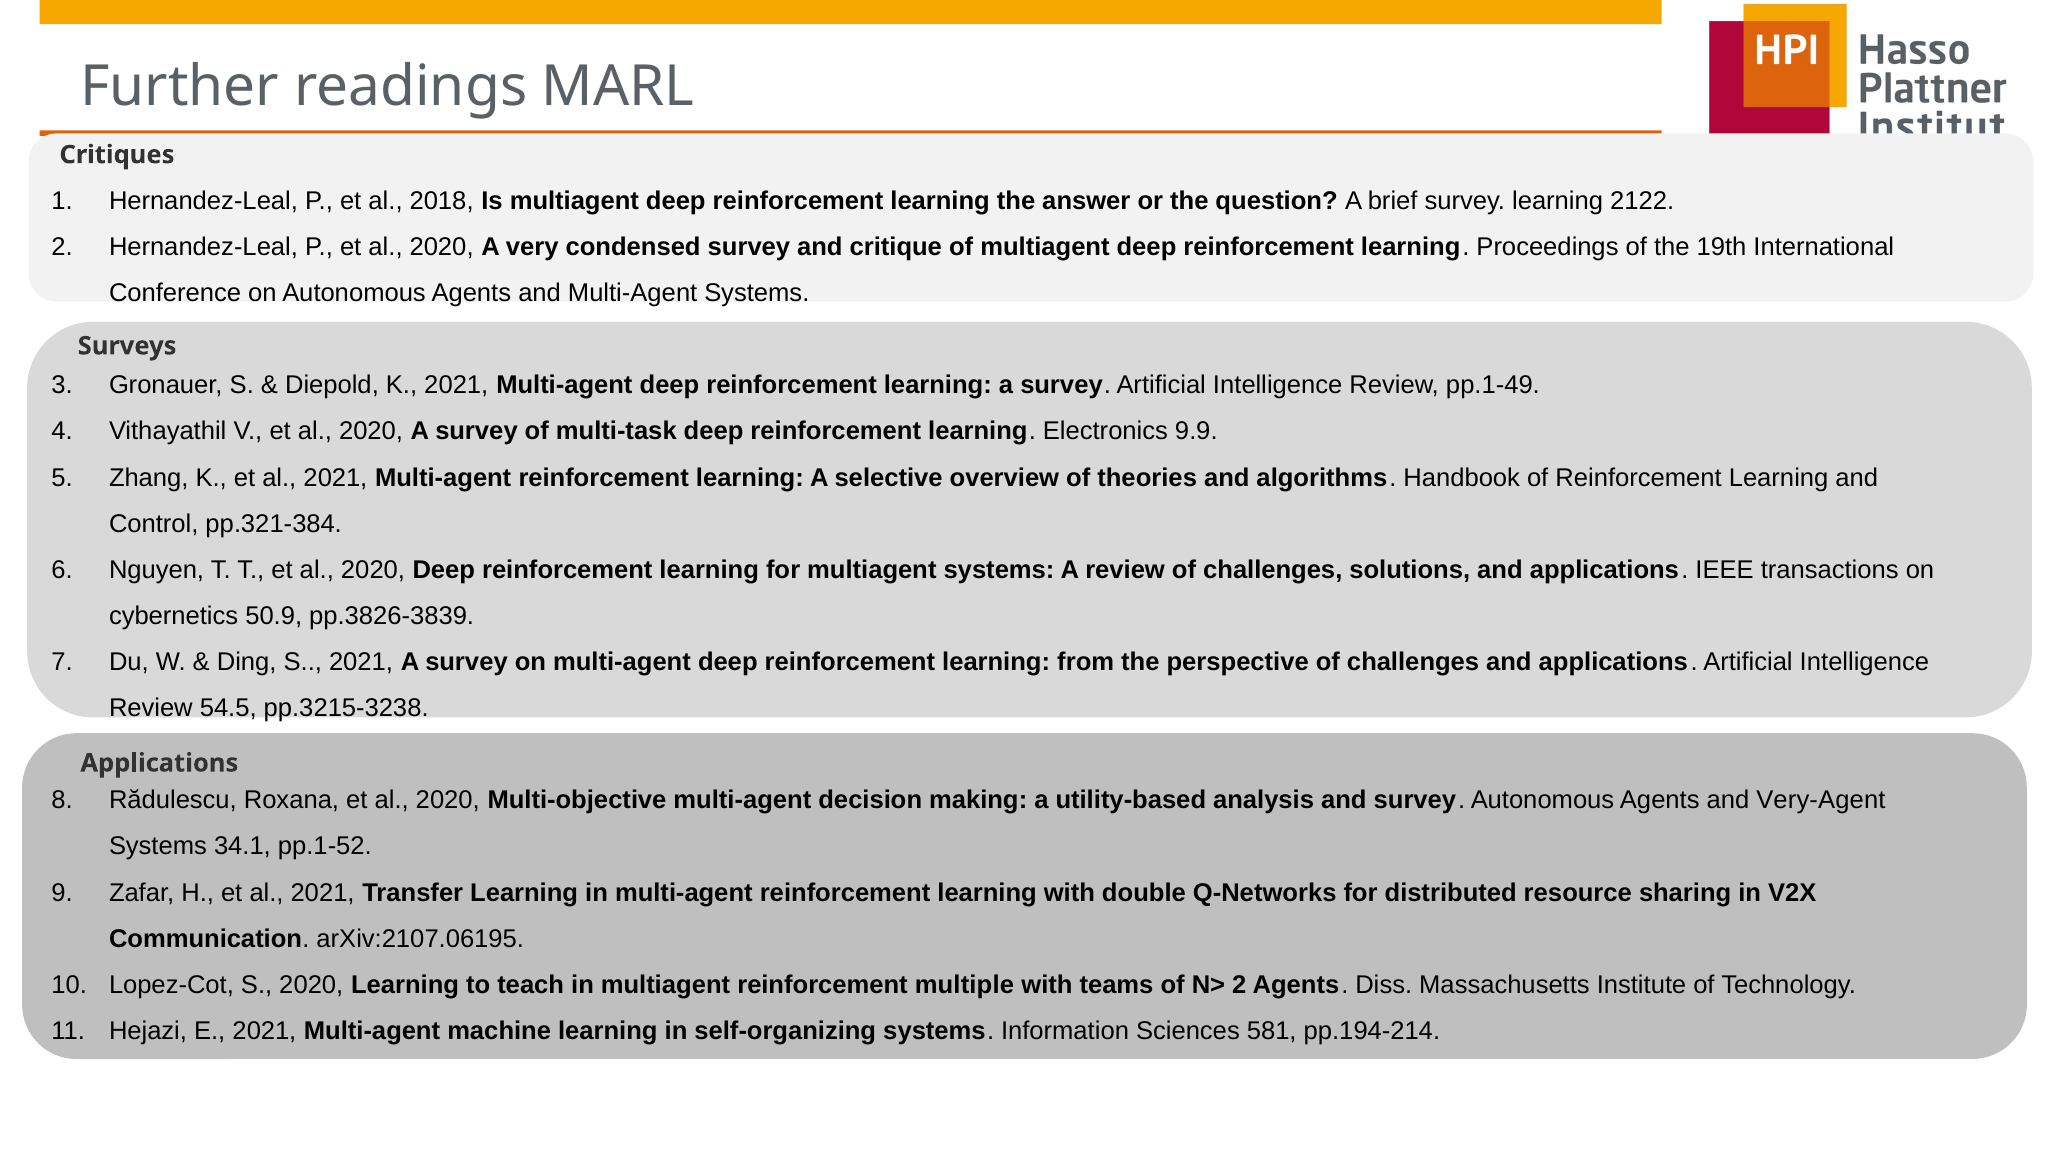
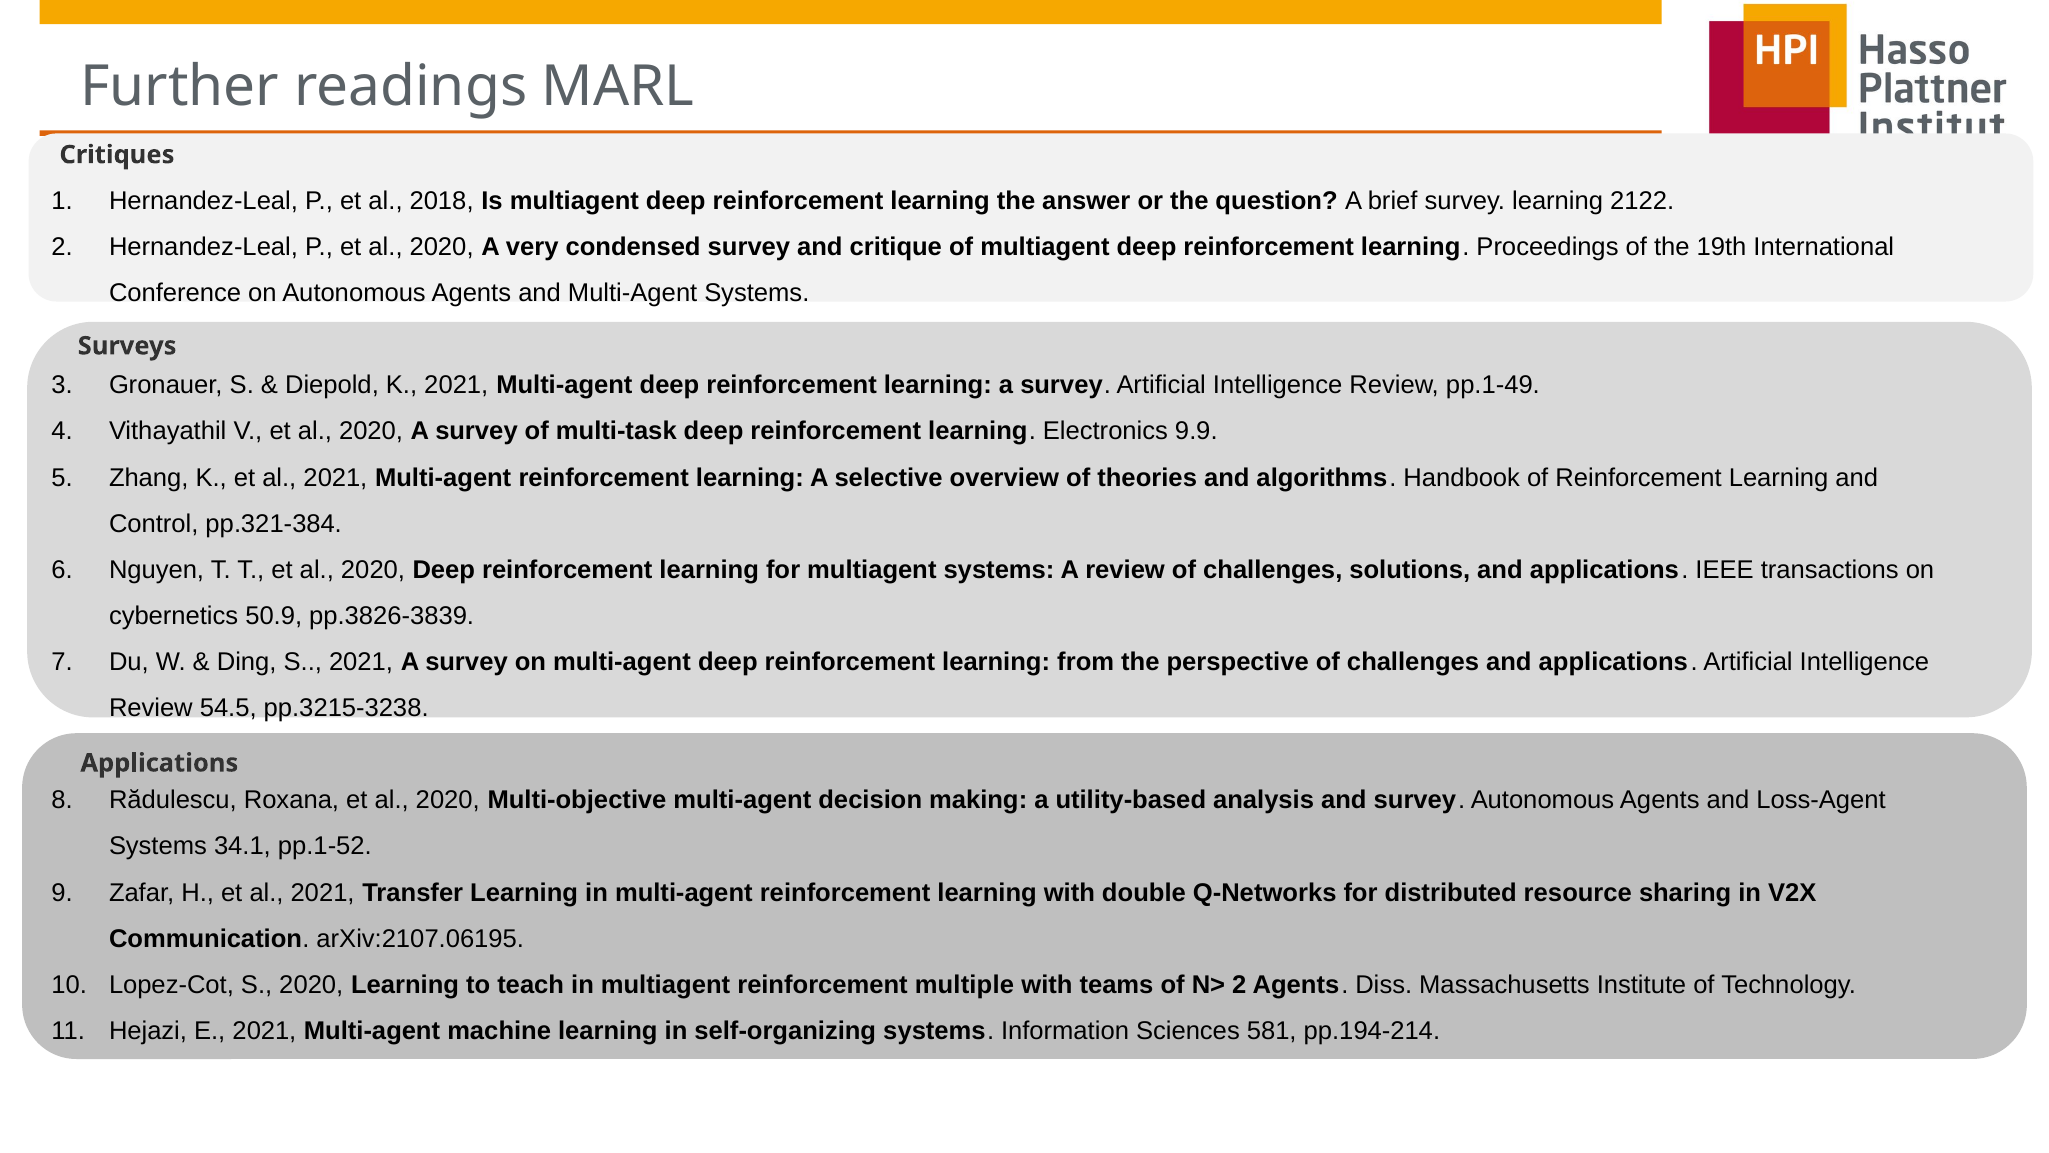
Very-Agent: Very-Agent -> Loss-Agent (1821, 800)
